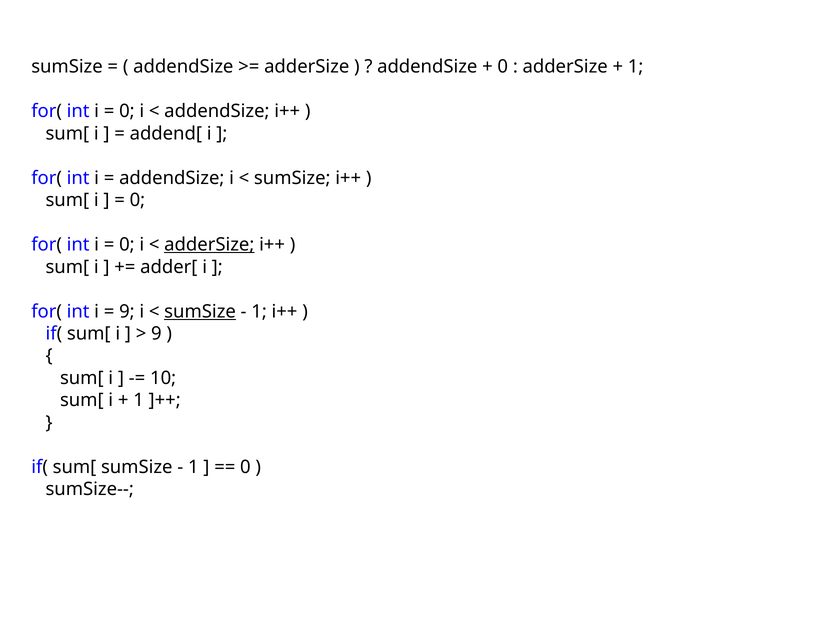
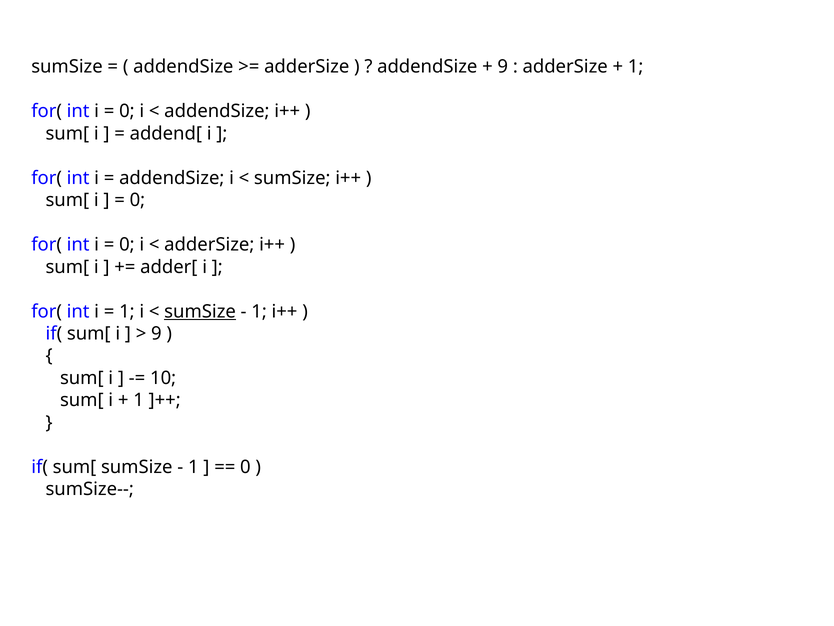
0: 0 -> 9 (503, 67)
adderSize underline: present -> none (209, 244)
9: 9 -> 1 (127, 311)
